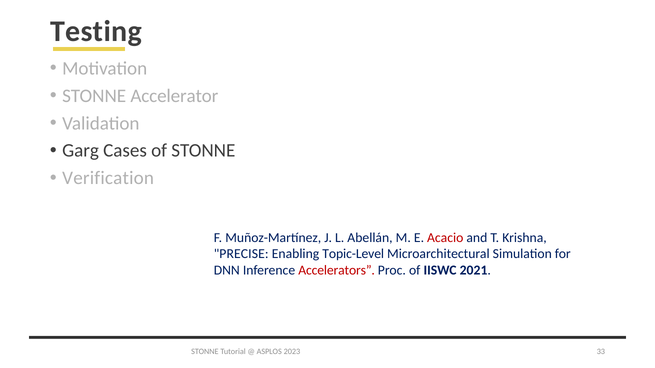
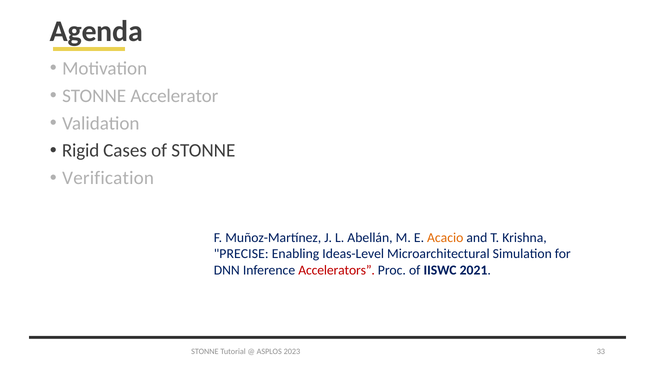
Testing: Testing -> Agenda (96, 32)
Garg: Garg -> Rigid (81, 151)
Acacio colour: red -> orange (445, 238)
Topic-Level: Topic-Level -> Ideas-Level (353, 254)
